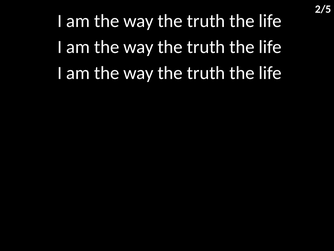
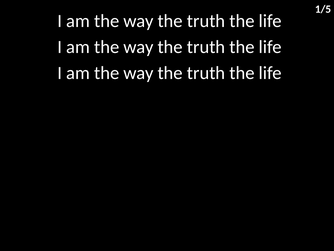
2/5: 2/5 -> 1/5 (323, 9)
